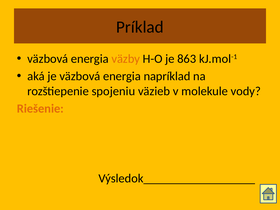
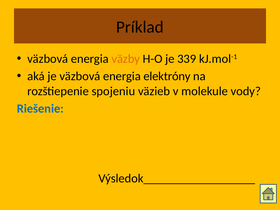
863: 863 -> 339 (187, 59)
napríklad: napríklad -> elektróny (167, 76)
Riešenie colour: orange -> blue (40, 109)
